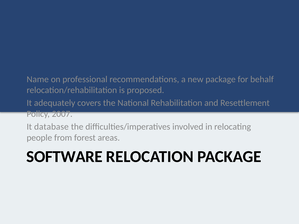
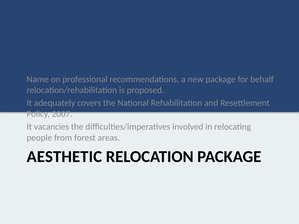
database: database -> vacancies (51, 127)
SOFTWARE: SOFTWARE -> AESTHETIC (64, 157)
